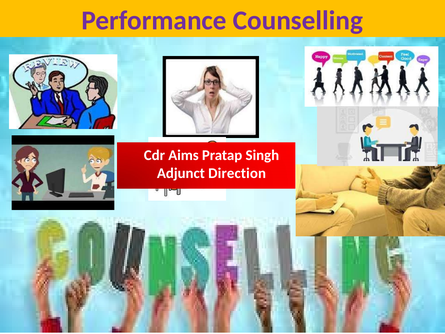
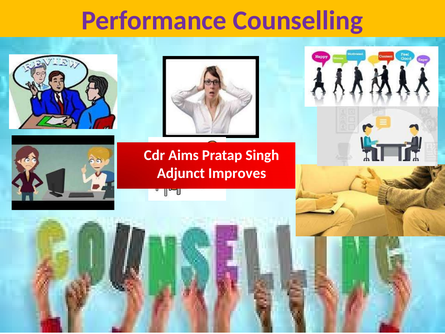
Direction: Direction -> Improves (237, 173)
